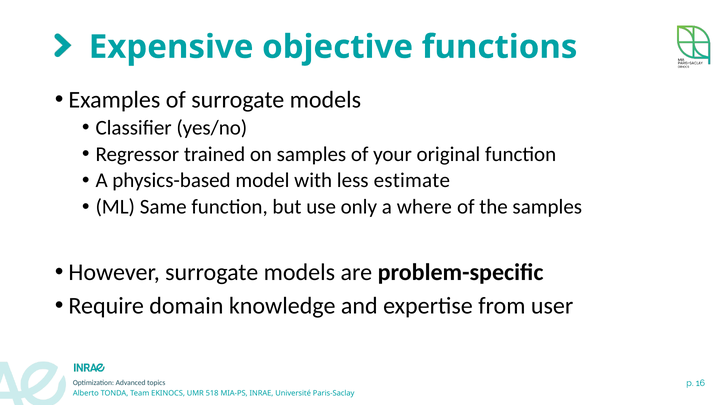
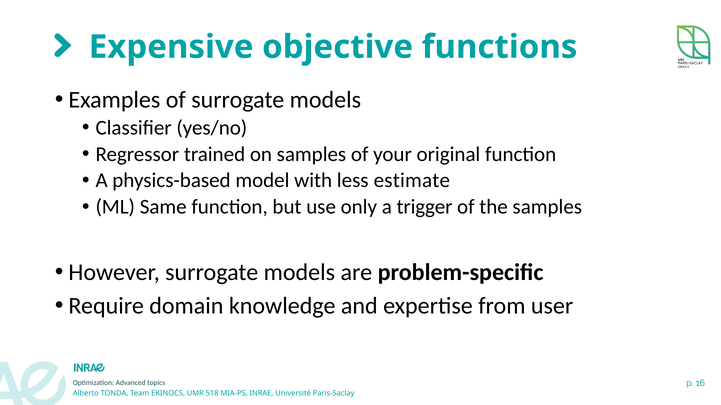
where: where -> trigger (425, 207)
